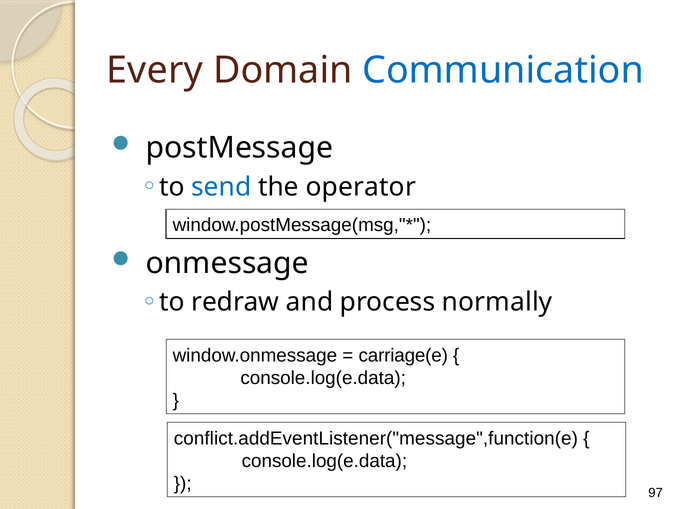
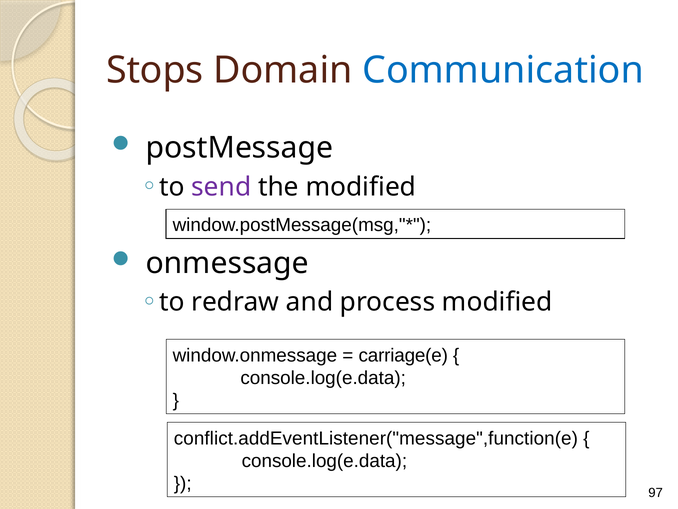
Every: Every -> Stops (155, 70)
send colour: blue -> purple (221, 187)
the operator: operator -> modified (361, 187)
process normally: normally -> modified (497, 302)
